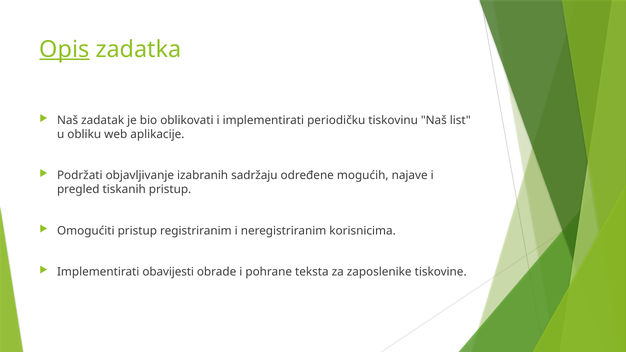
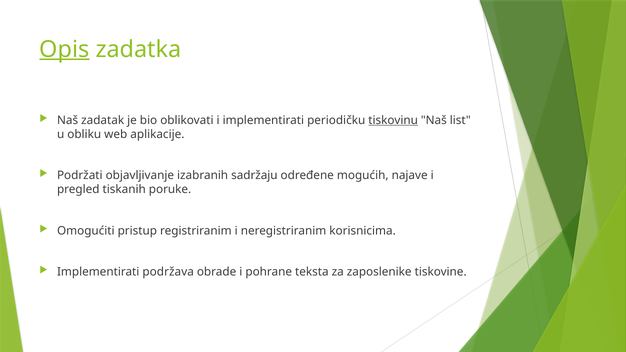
tiskovinu underline: none -> present (393, 120)
tiskanih pristup: pristup -> poruke (170, 190)
obavijesti: obavijesti -> podržava (168, 272)
